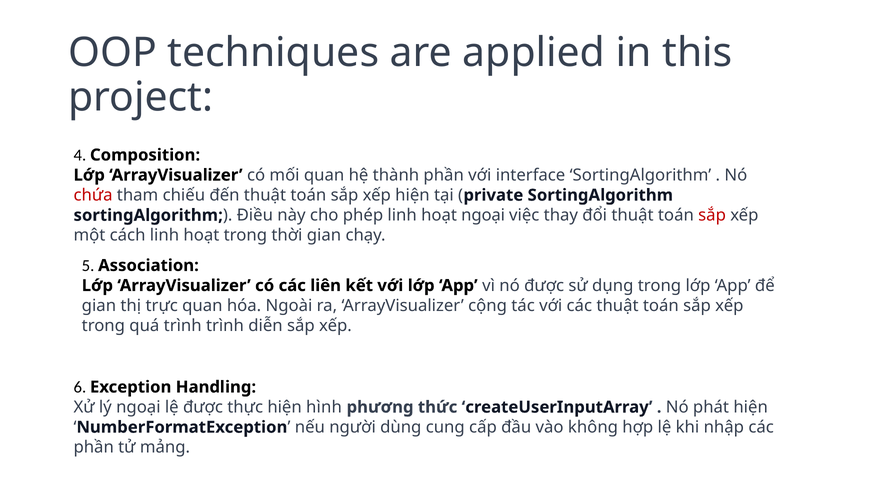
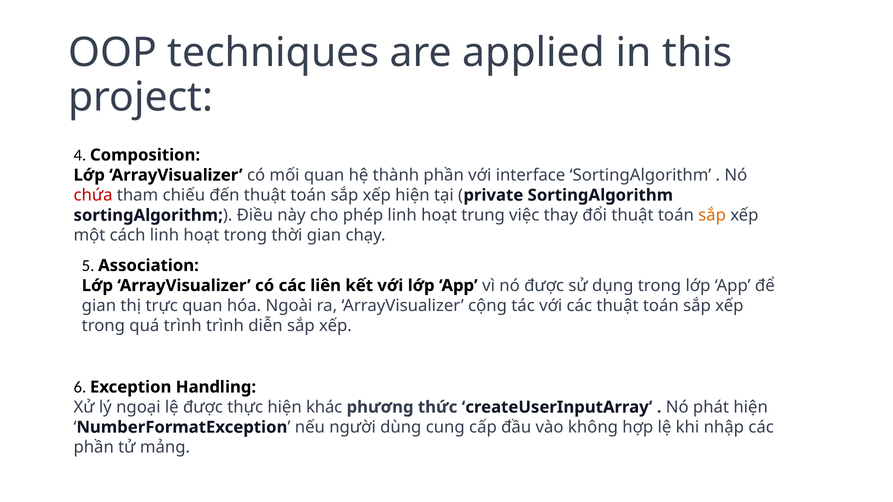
hoạt ngoại: ngoại -> trung (483, 215)
sắp colour: red -> orange (712, 215)
hình: hình -> khác (324, 407)
